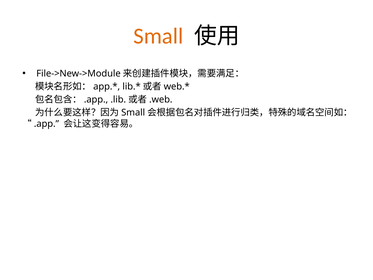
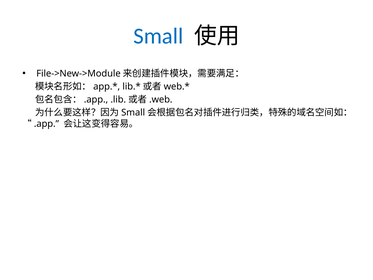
Small colour: orange -> blue (158, 36)
